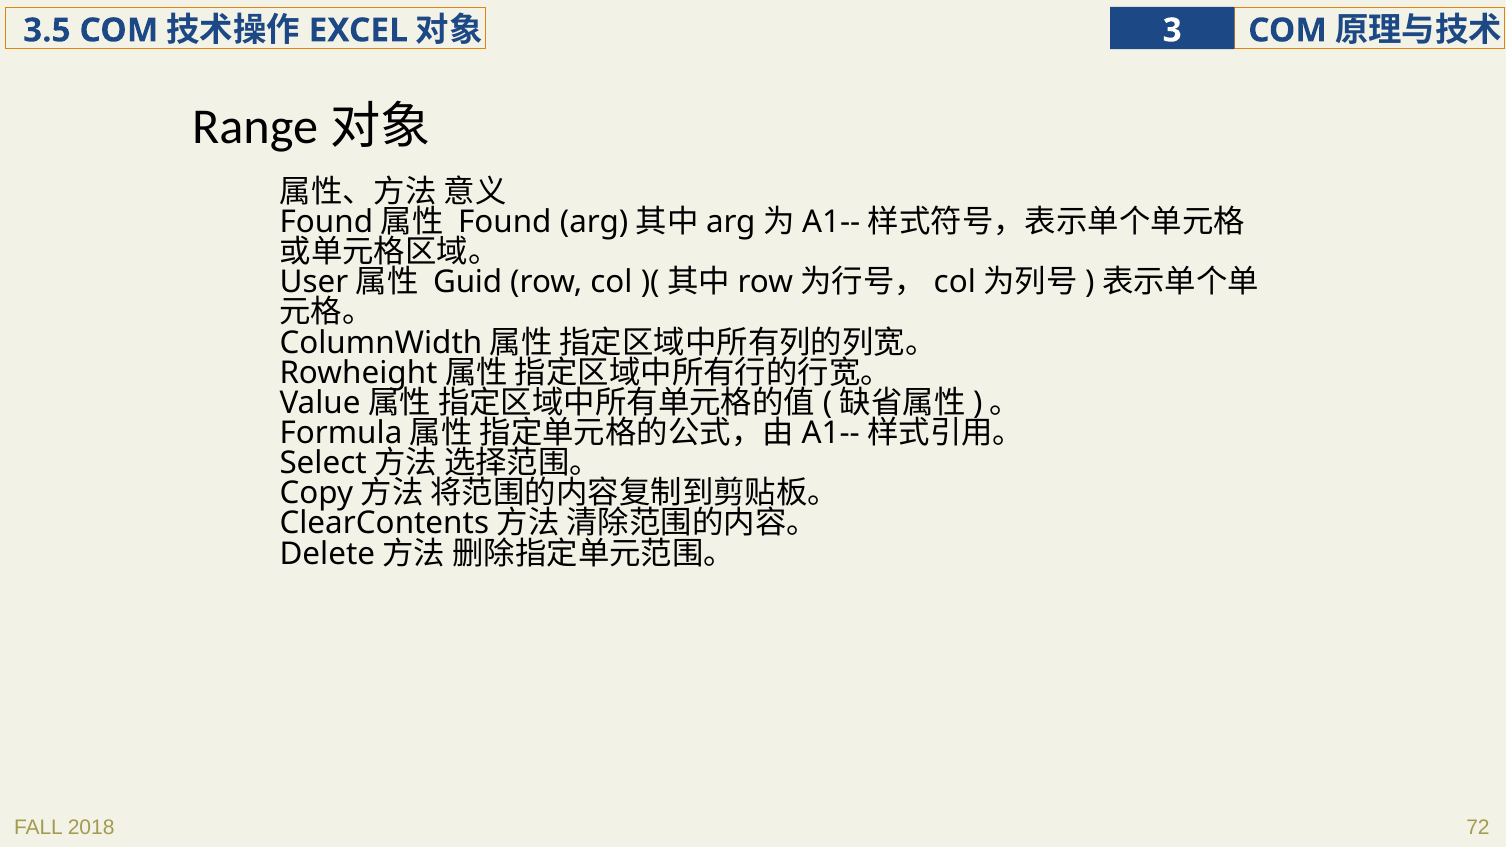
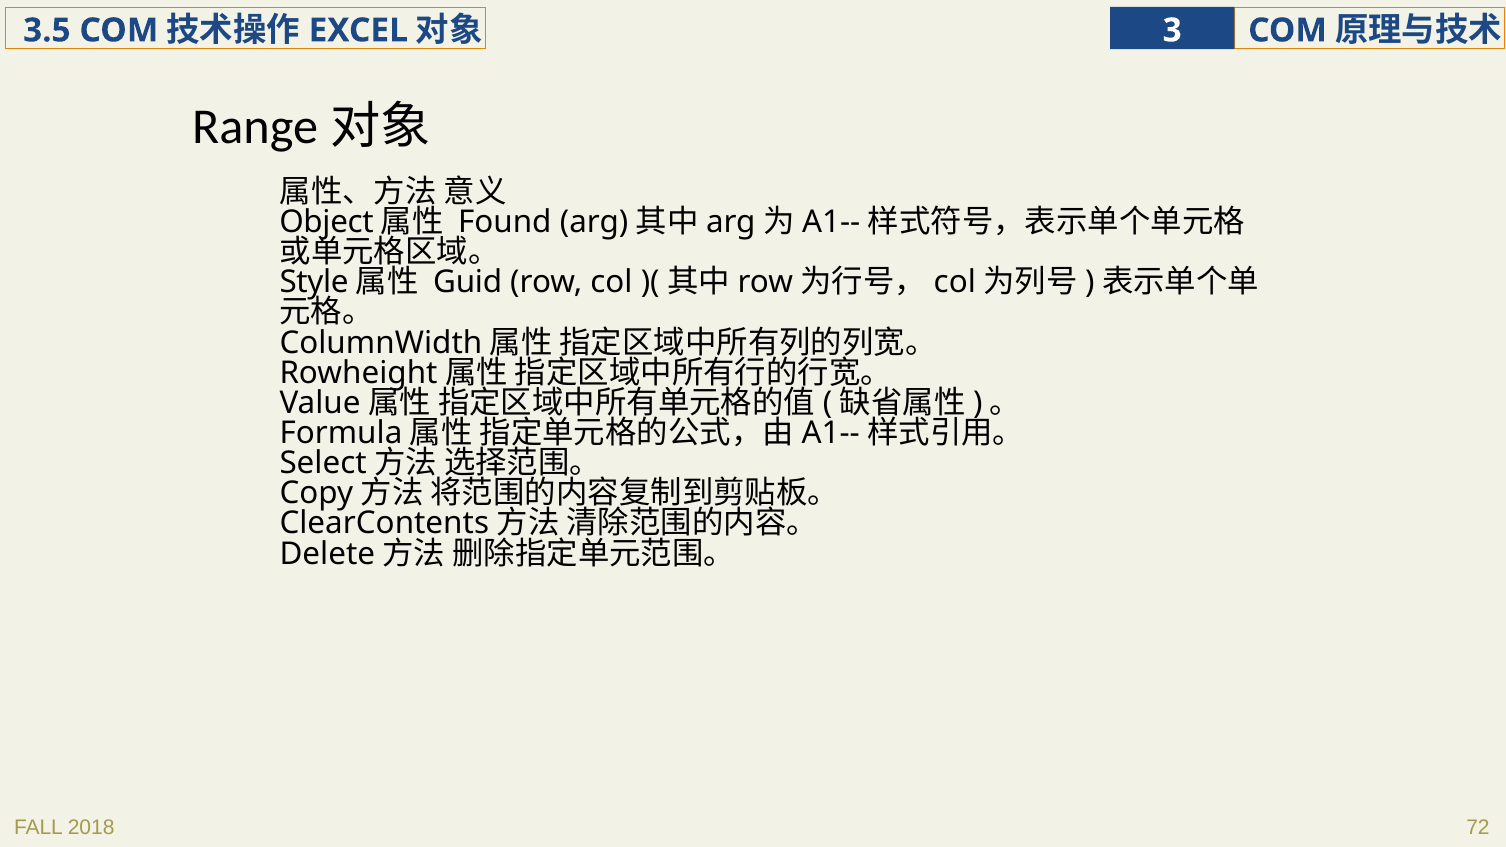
Found: Found -> Object (327, 222)
User: User -> Style (314, 283)
